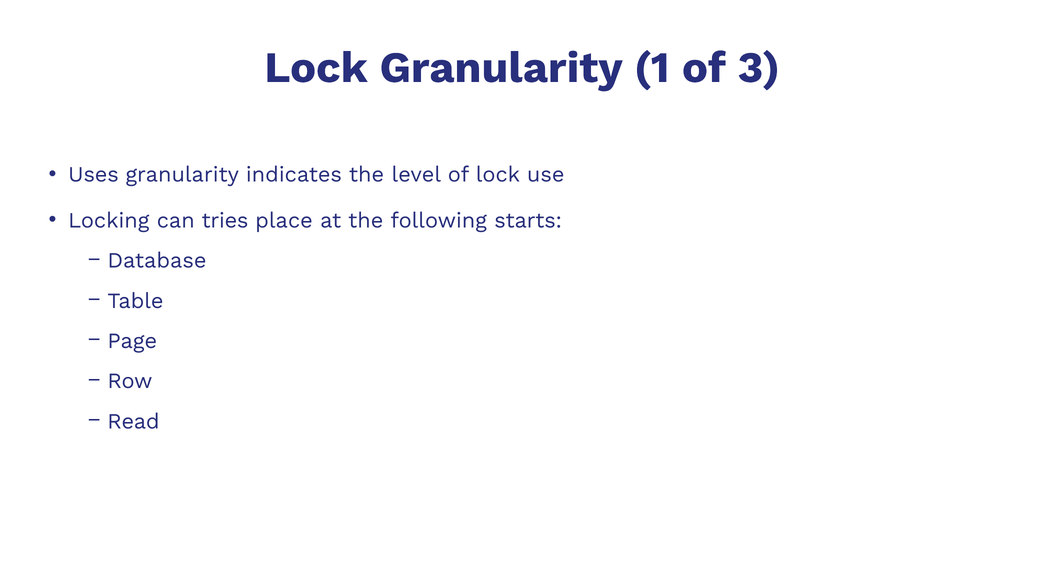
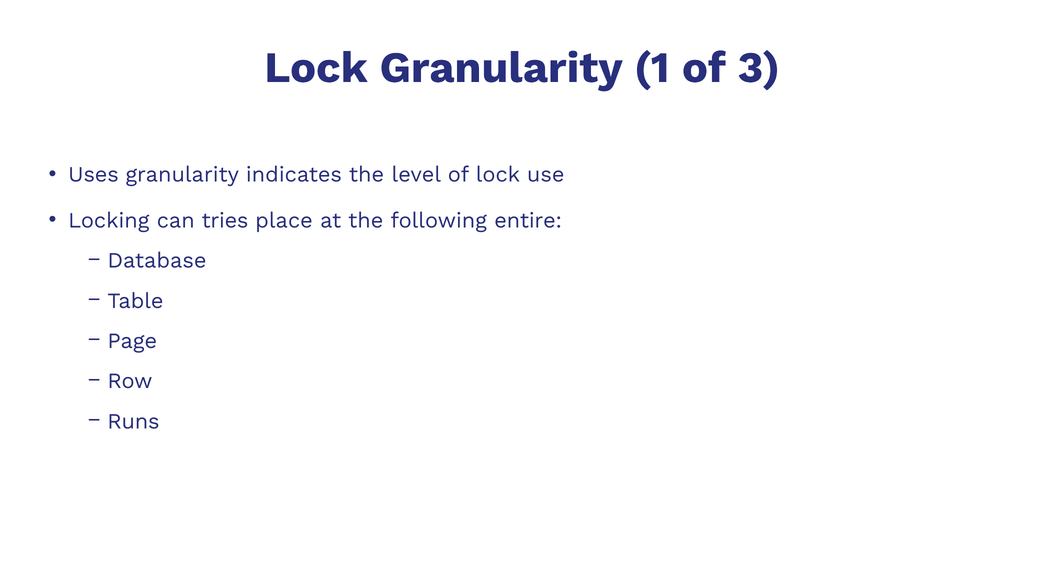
starts: starts -> entire (528, 221)
Read: Read -> Runs (133, 422)
